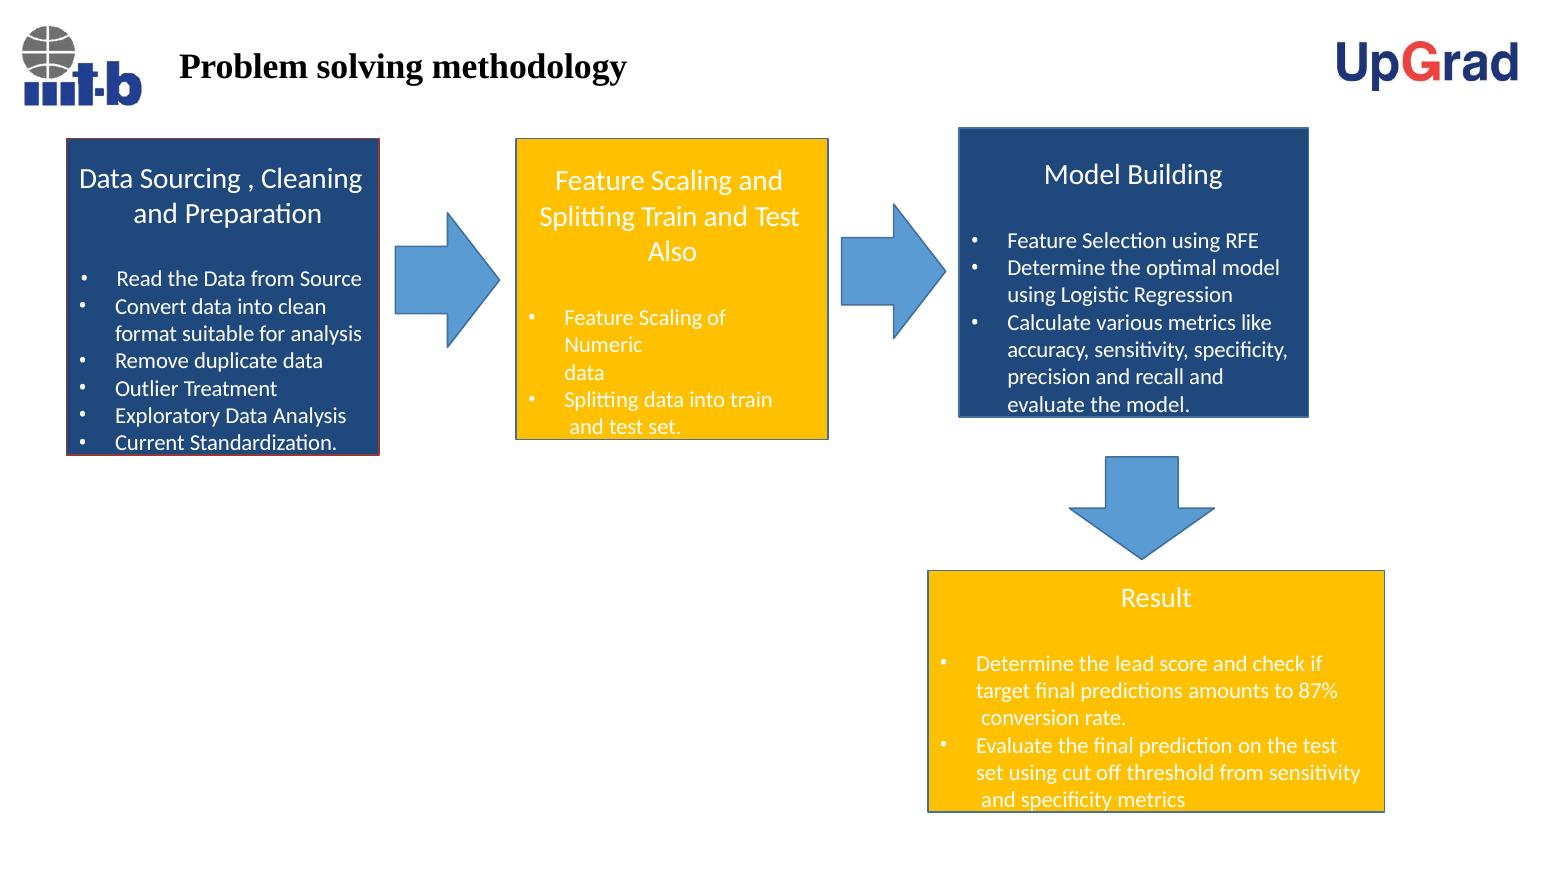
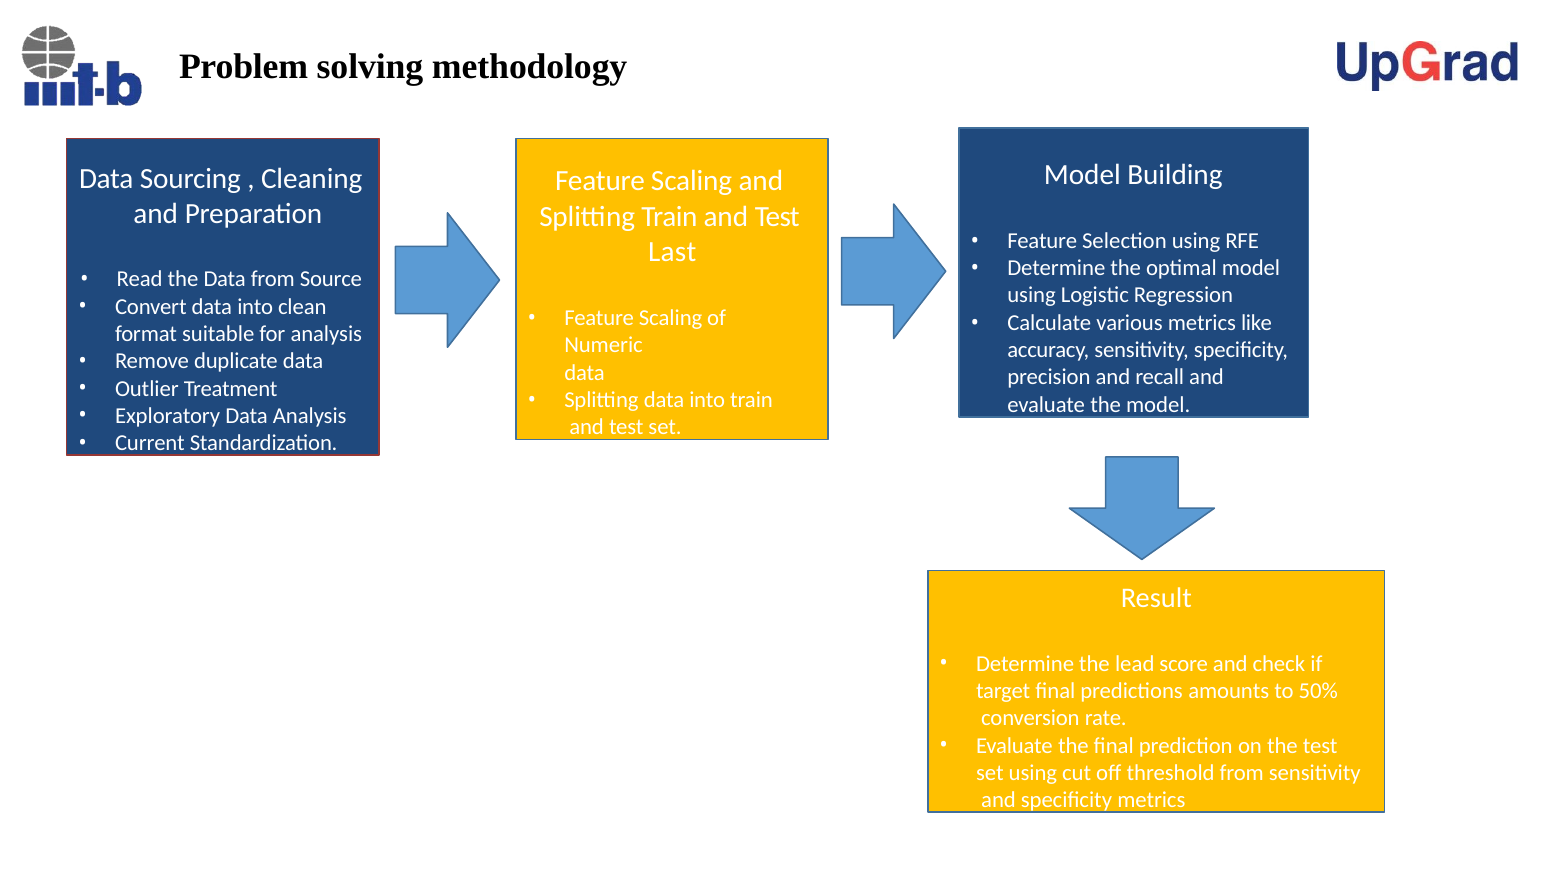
Also: Also -> Last (672, 252)
87%: 87% -> 50% (1318, 691)
